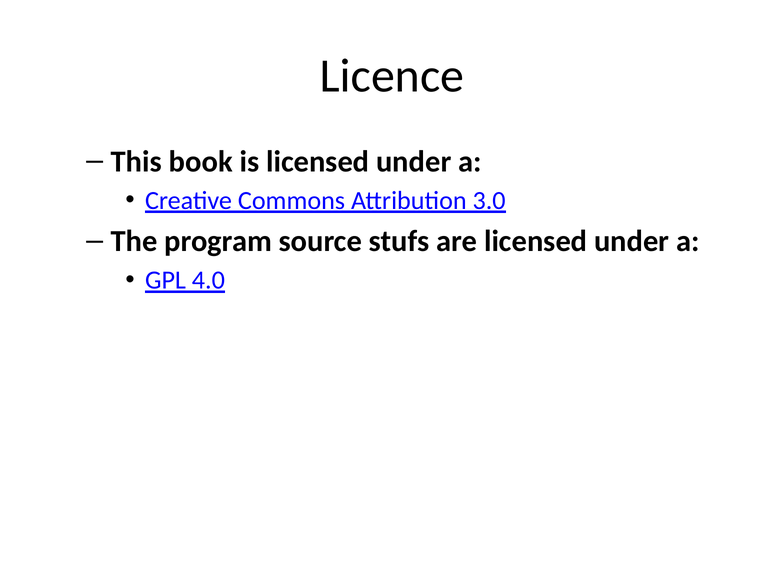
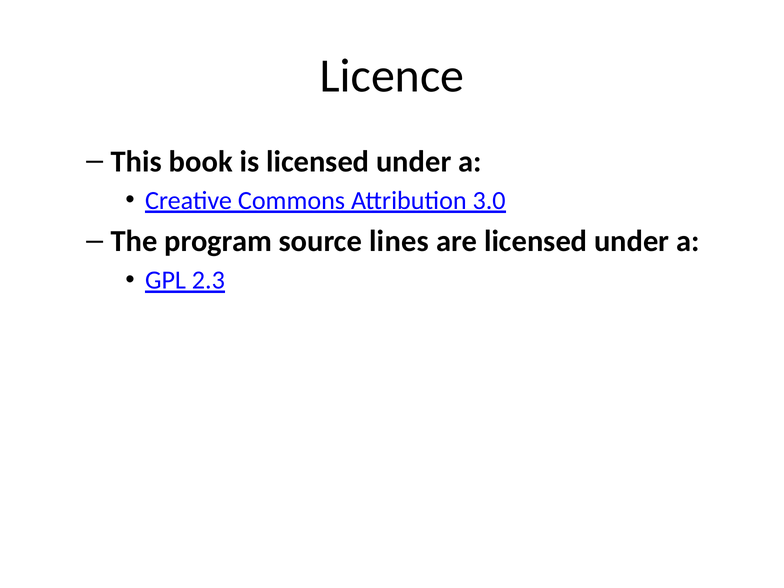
stufs: stufs -> lines (399, 241)
4.0: 4.0 -> 2.3 (208, 280)
